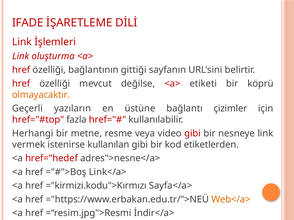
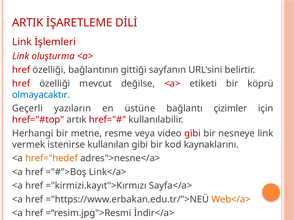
IFADE: IFADE -> ARTIK (28, 23)
olmayacaktır colour: orange -> blue (41, 95)
fazla: fazla -> artık (77, 120)
etiketlerden: etiketlerden -> kaynaklarını (211, 145)
href="hedef colour: red -> orange (52, 159)
="kirmizi.kodu">Kırmızı: ="kirmizi.kodu">Kırmızı -> ="kirmizi.kayıt">Kırmızı (96, 186)
